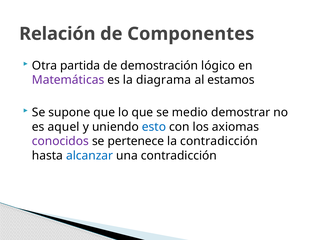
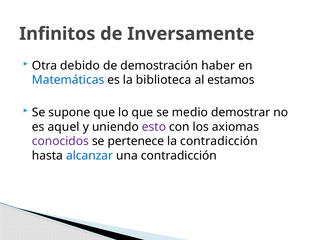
Relación: Relación -> Infinitos (57, 34)
Componentes: Componentes -> Inversamente (191, 34)
partida: partida -> debido (80, 66)
lógico: lógico -> haber (218, 66)
Matemáticas colour: purple -> blue (68, 80)
diagrama: diagrama -> biblioteca (164, 80)
esto colour: blue -> purple (154, 127)
